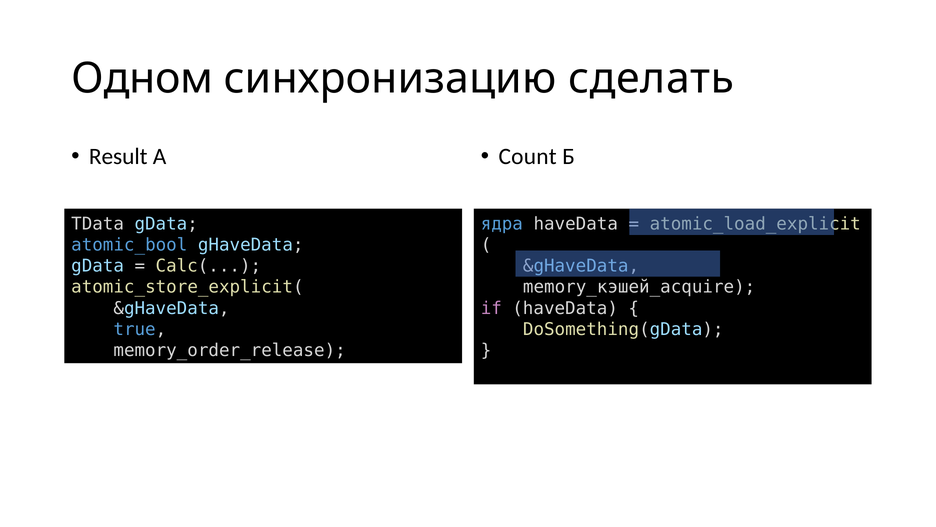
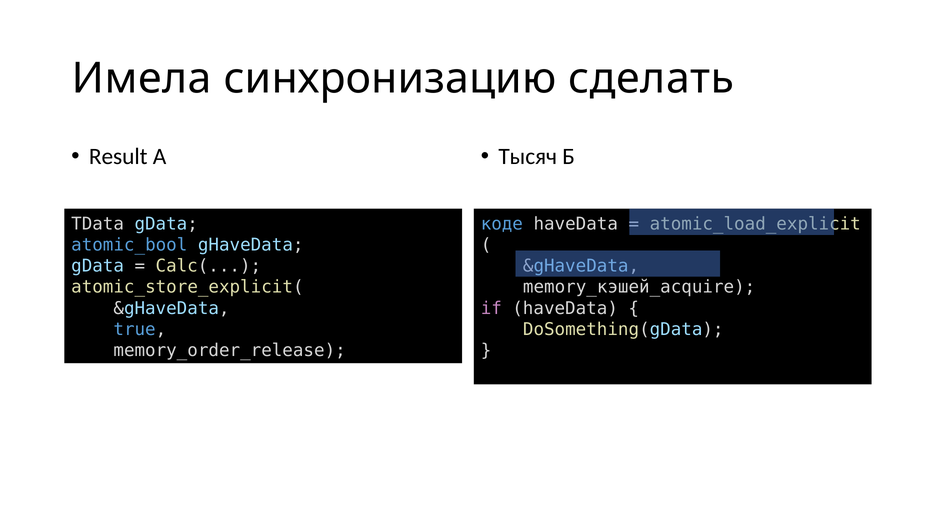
Одном: Одном -> Имела (142, 79)
Count: Count -> Тысяч (528, 156)
ядра: ядра -> коде (502, 224)
